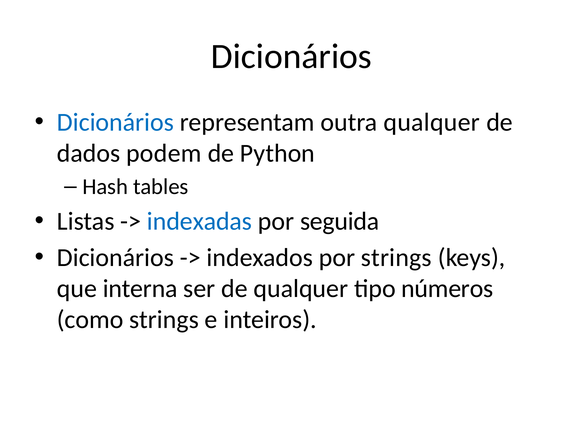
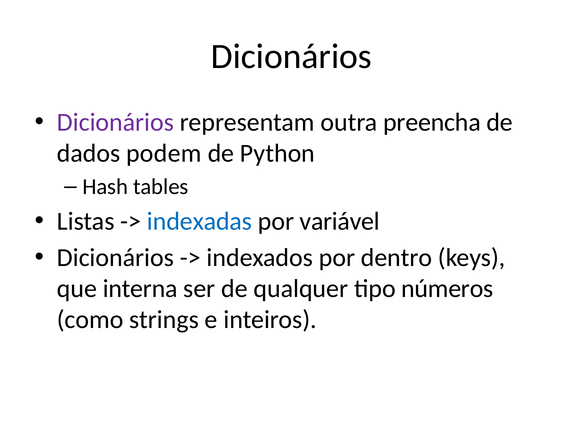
Dicionários colour: blue -> purple (115, 122)
outra qualquer: qualquer -> preencha (432, 122)
seguida: seguida -> variável (340, 221)
por strings: strings -> dentro (396, 258)
